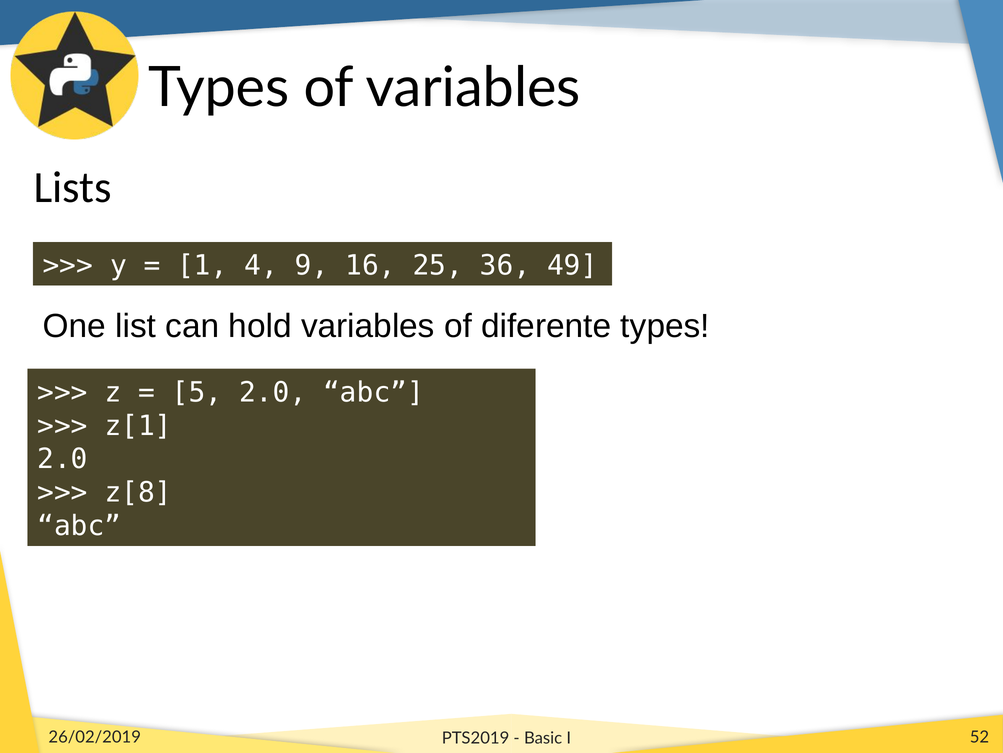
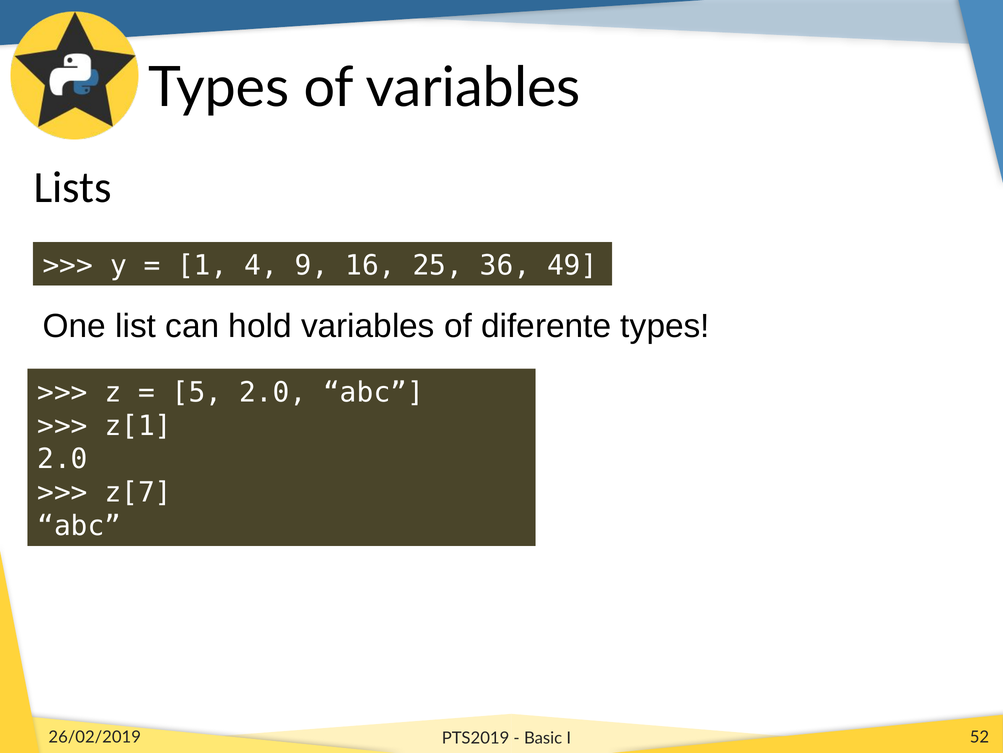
z[8: z[8 -> z[7 (138, 492)
